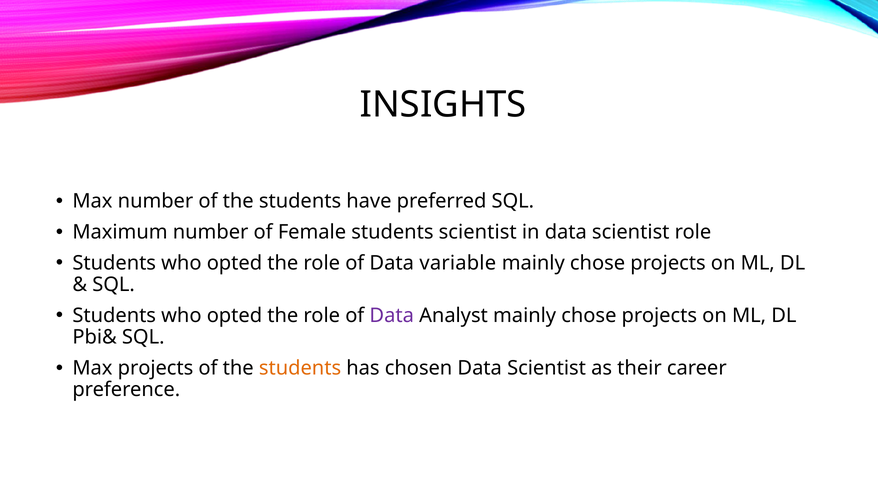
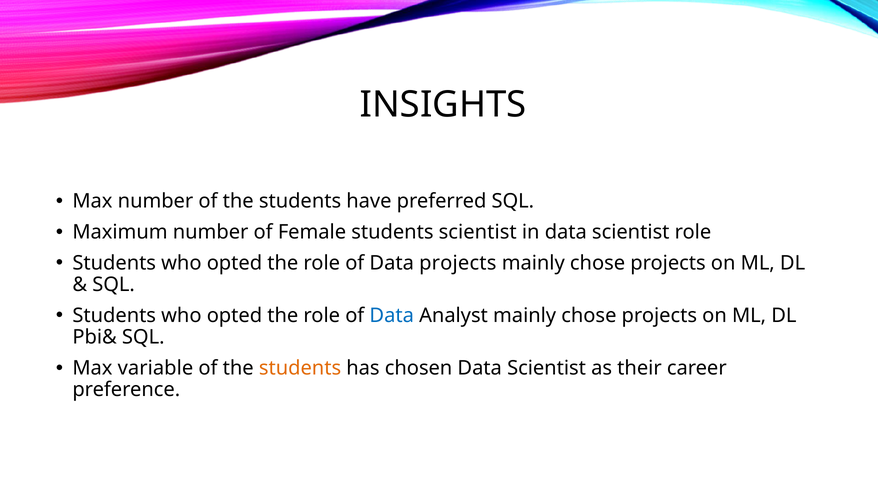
Data variable: variable -> projects (458, 263)
Data colour: purple -> blue (392, 315)
Max projects: projects -> variable (155, 368)
